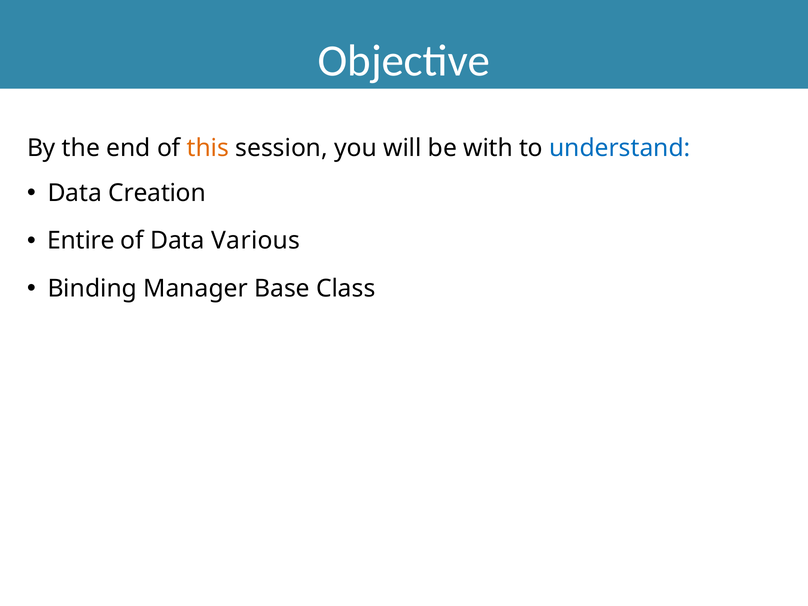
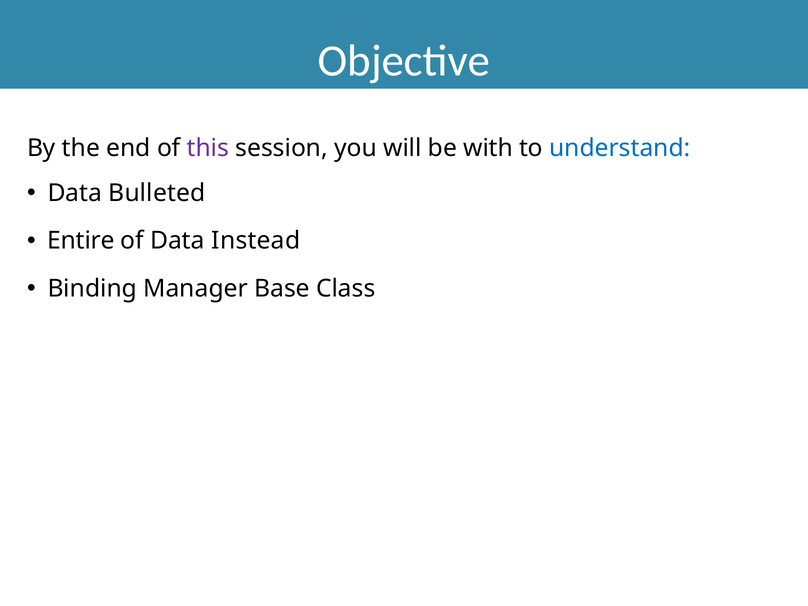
this colour: orange -> purple (208, 148)
Creation: Creation -> Bulleted (157, 193)
Various: Various -> Instead (256, 241)
